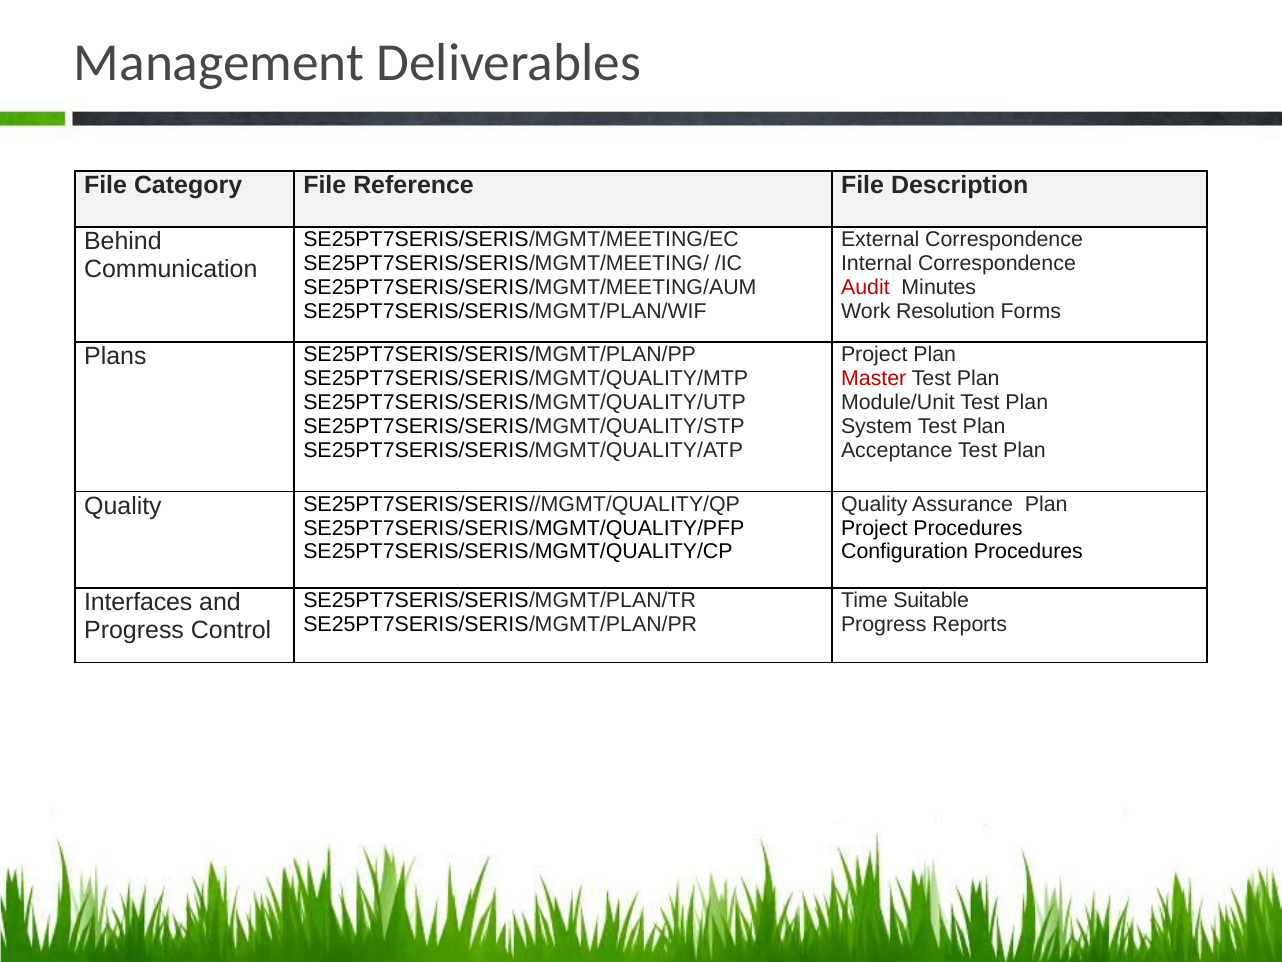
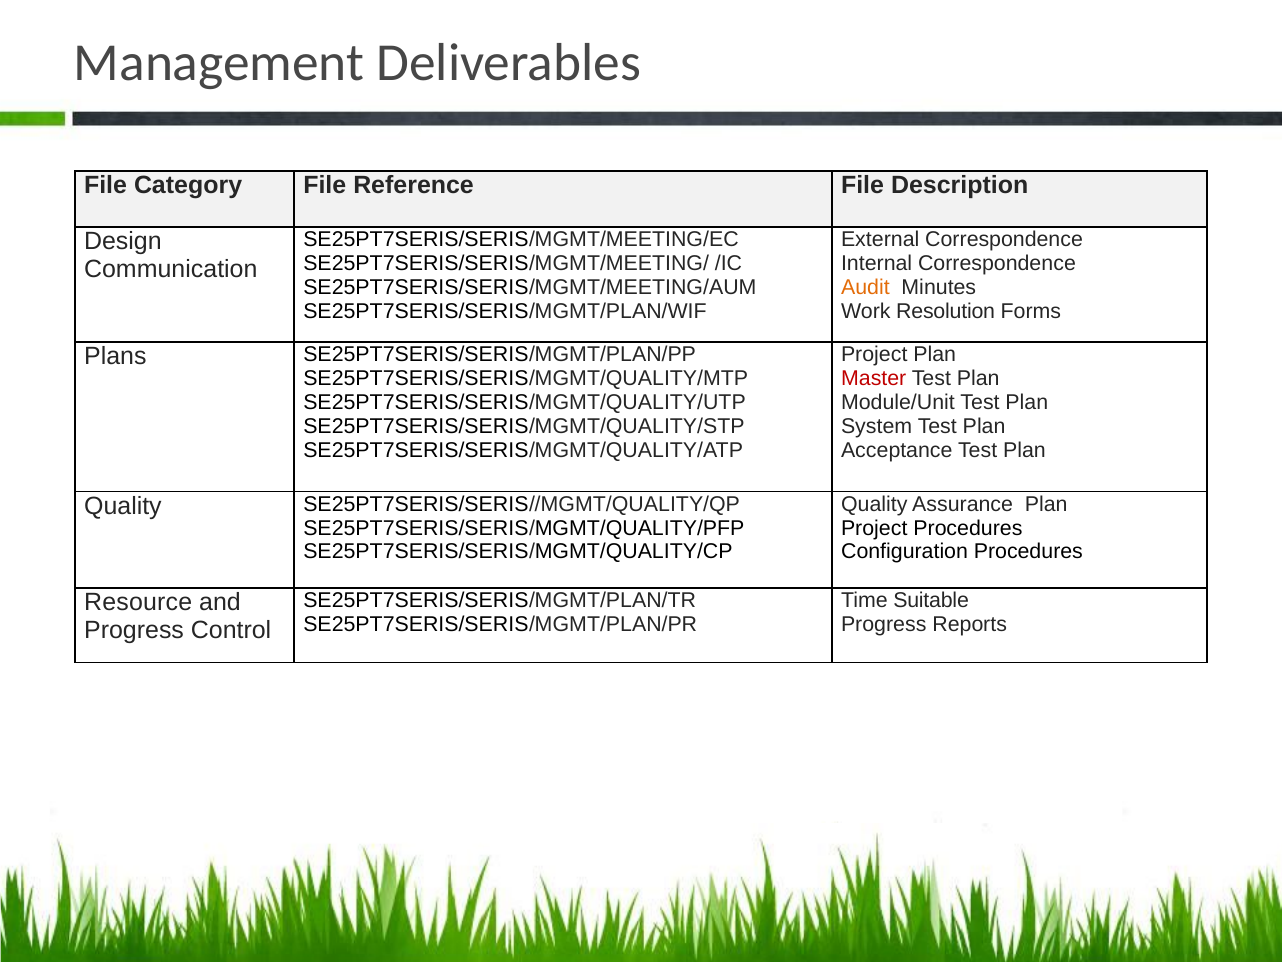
Behind: Behind -> Design (123, 241)
Audit colour: red -> orange (865, 287)
Interfaces: Interfaces -> Resource (138, 602)
